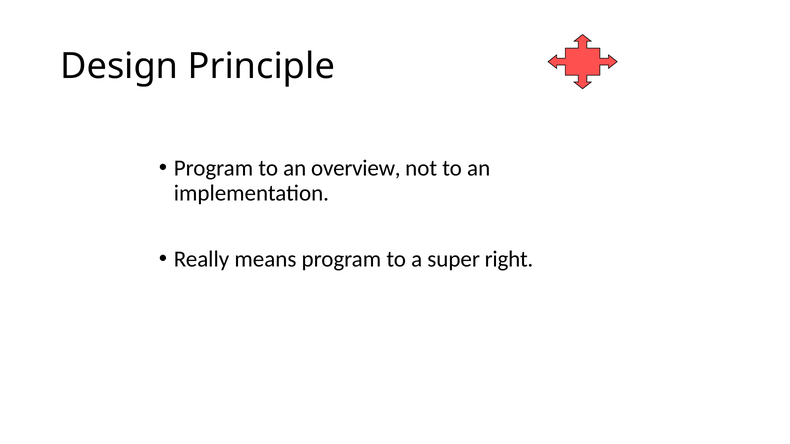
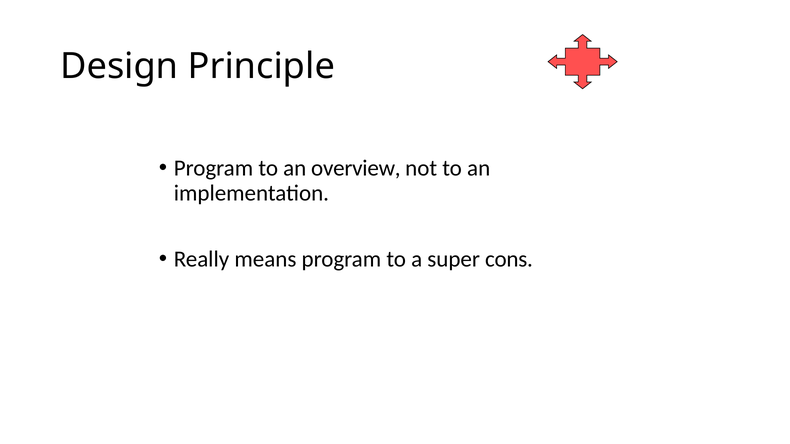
right: right -> cons (509, 259)
